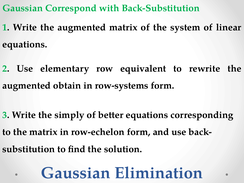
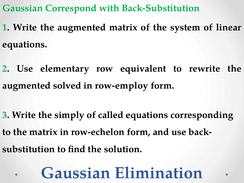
obtain: obtain -> solved (67, 86)
row-systems: row-systems -> row-employ (122, 86)
better: better -> called (111, 115)
